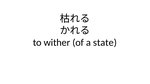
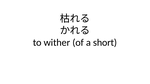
state: state -> short (105, 43)
